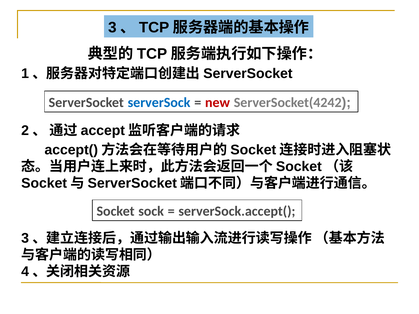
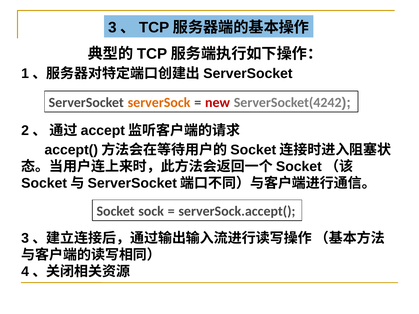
serverSock colour: blue -> orange (159, 103)
